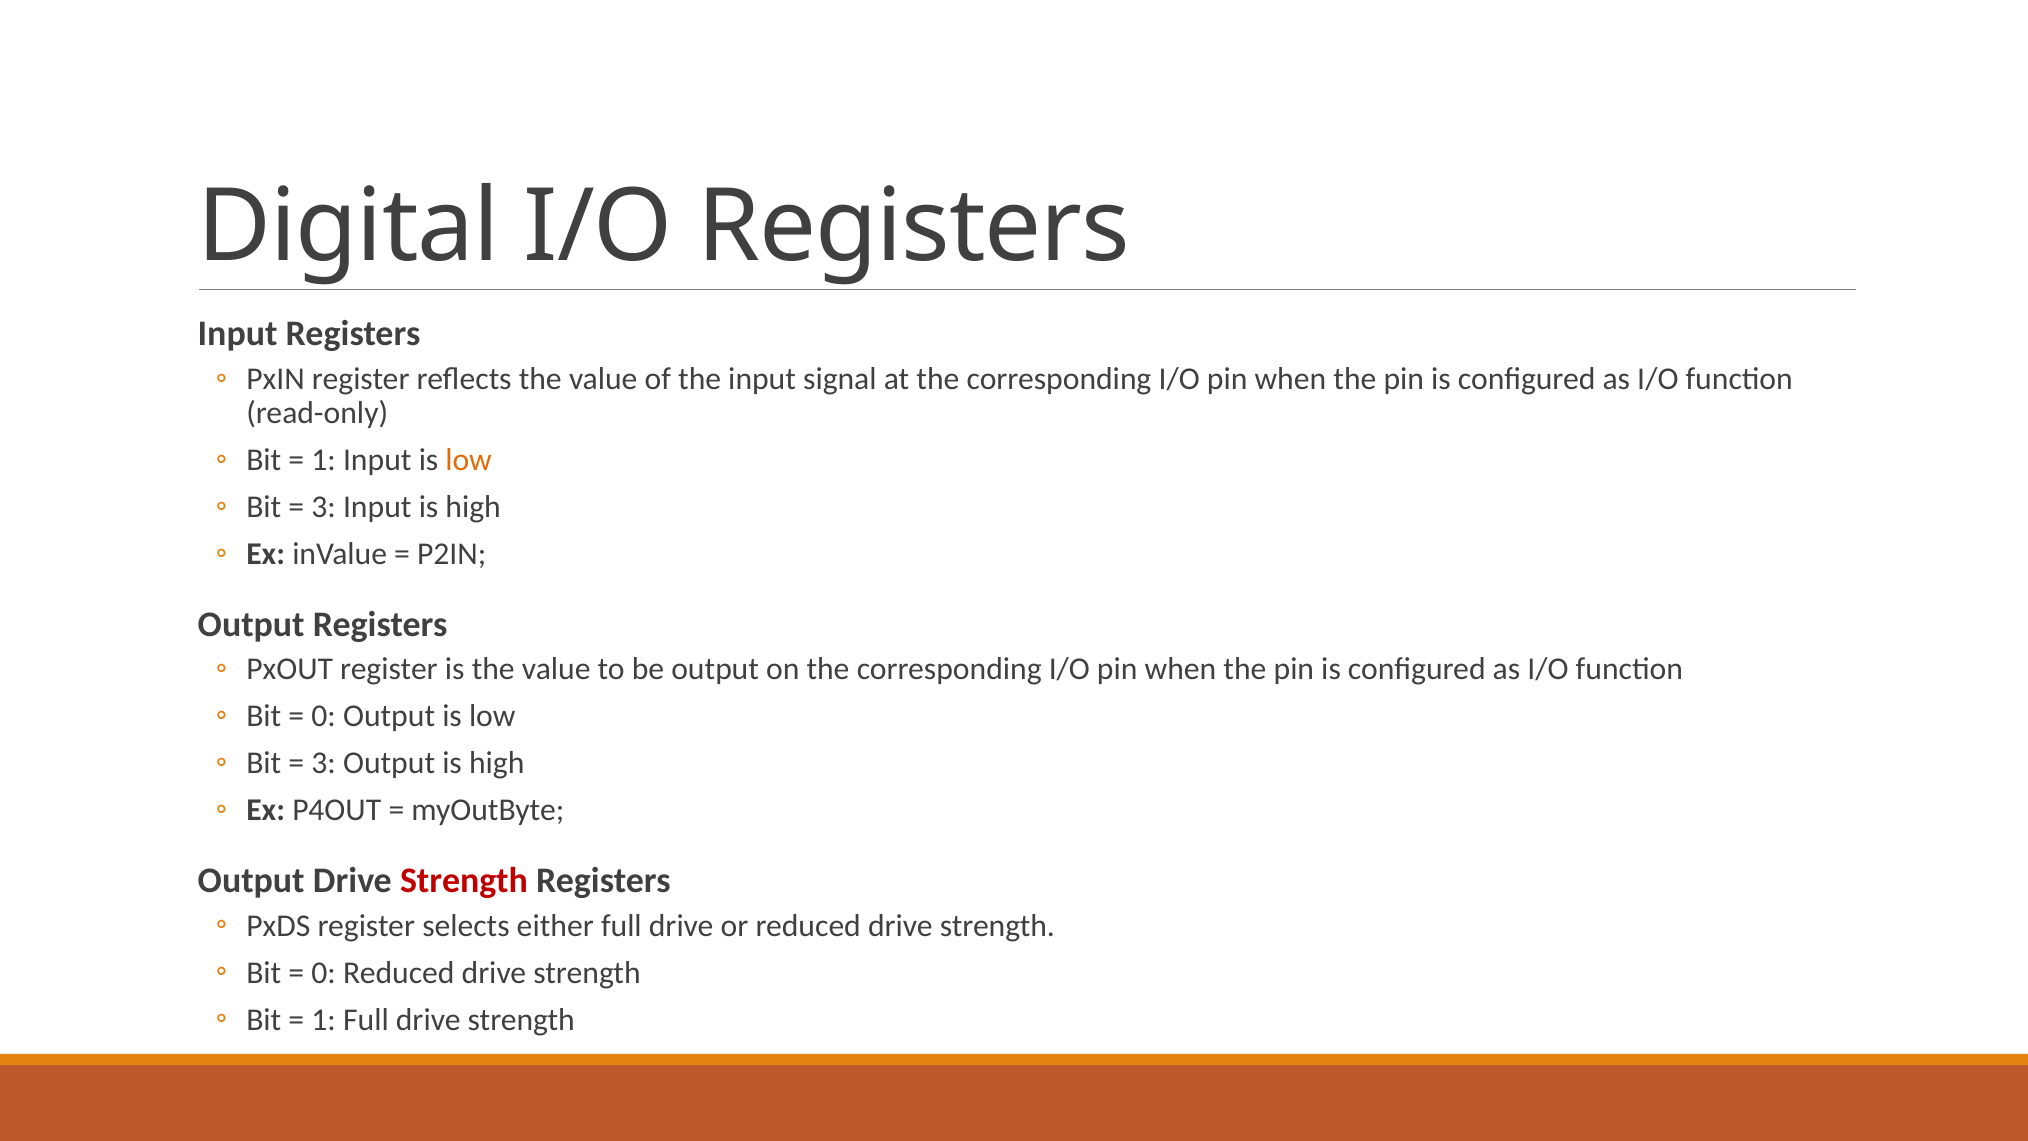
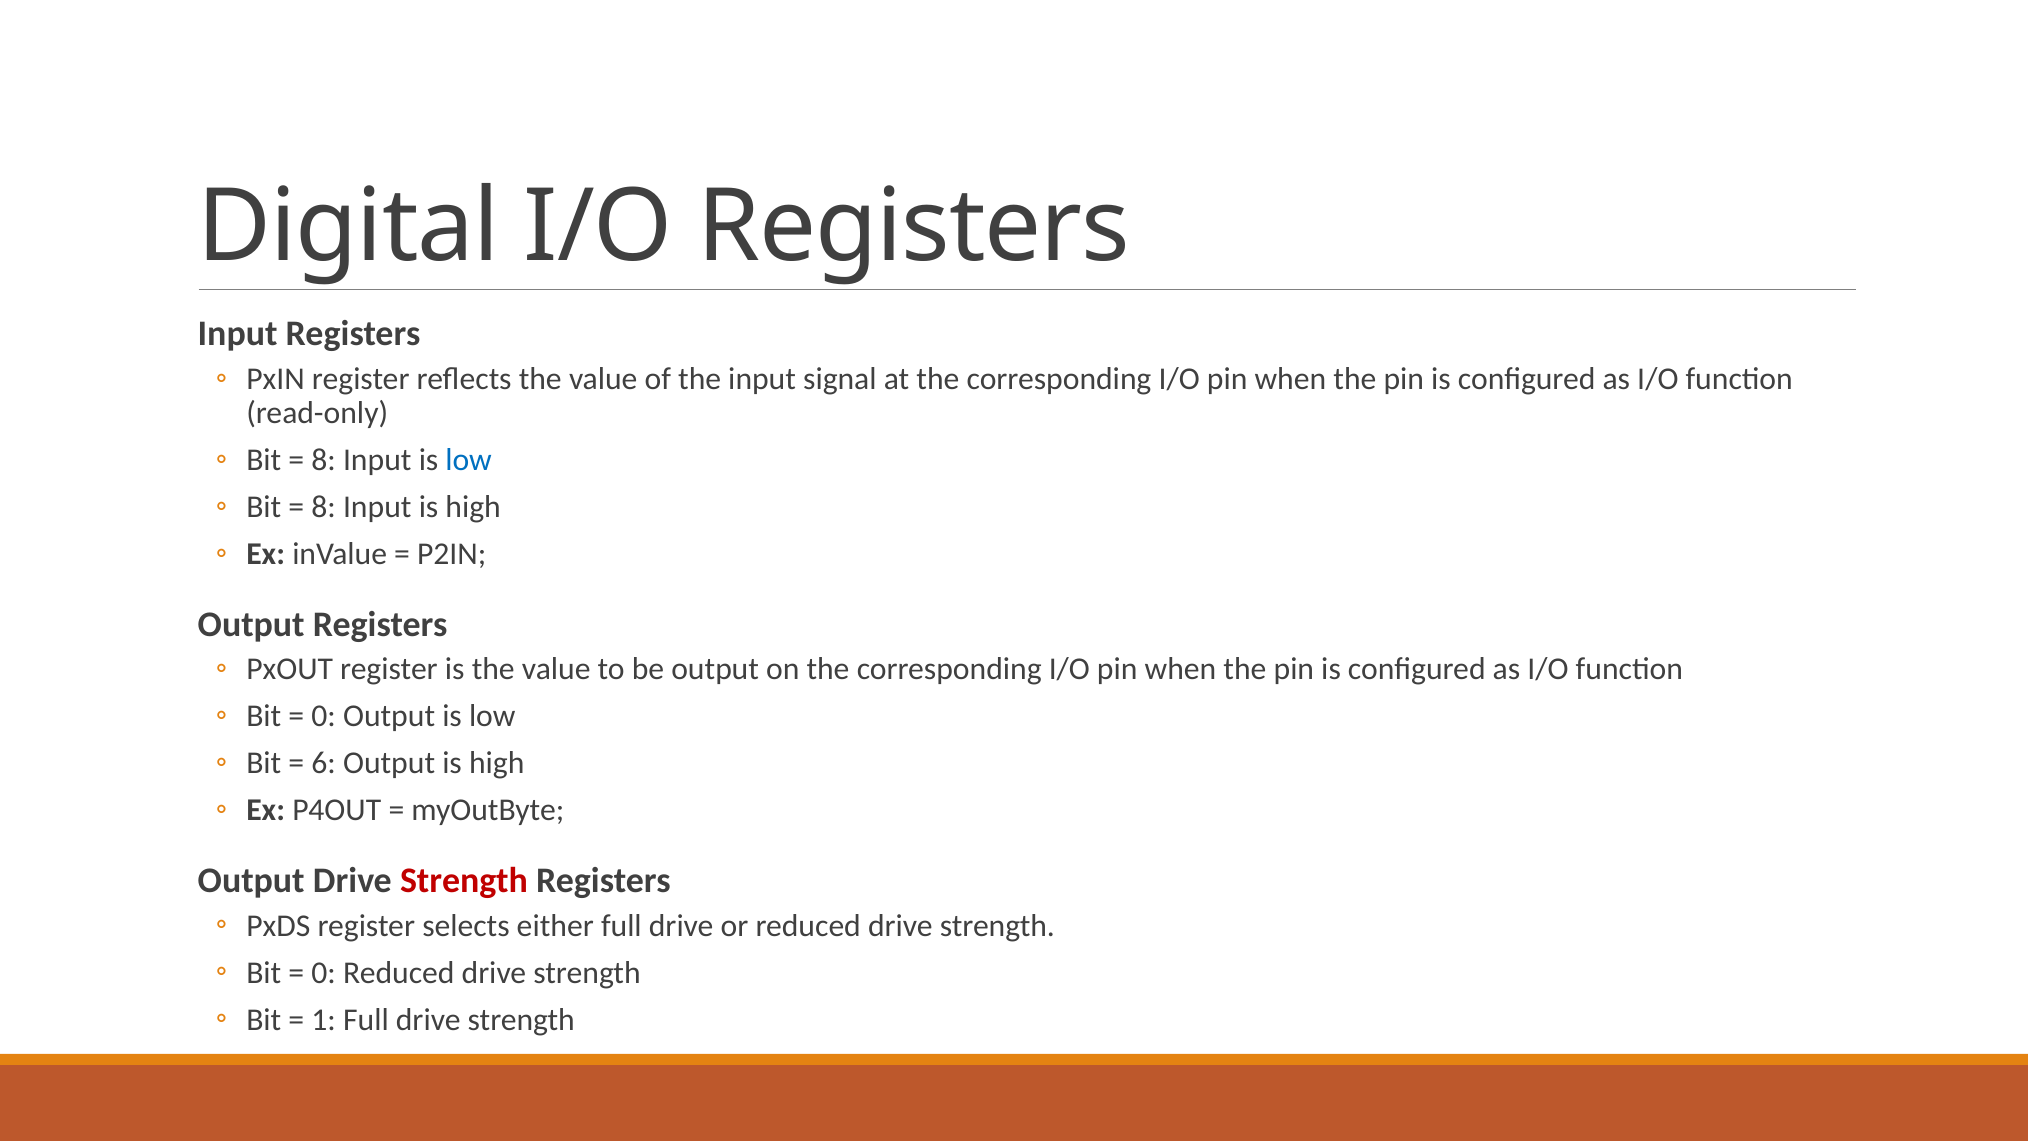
1: 1 -> 8 (324, 460)
low colour: orange -> blue (469, 460)
3: 3 -> 8 (324, 507)
3: 3 -> 6 (324, 763)
